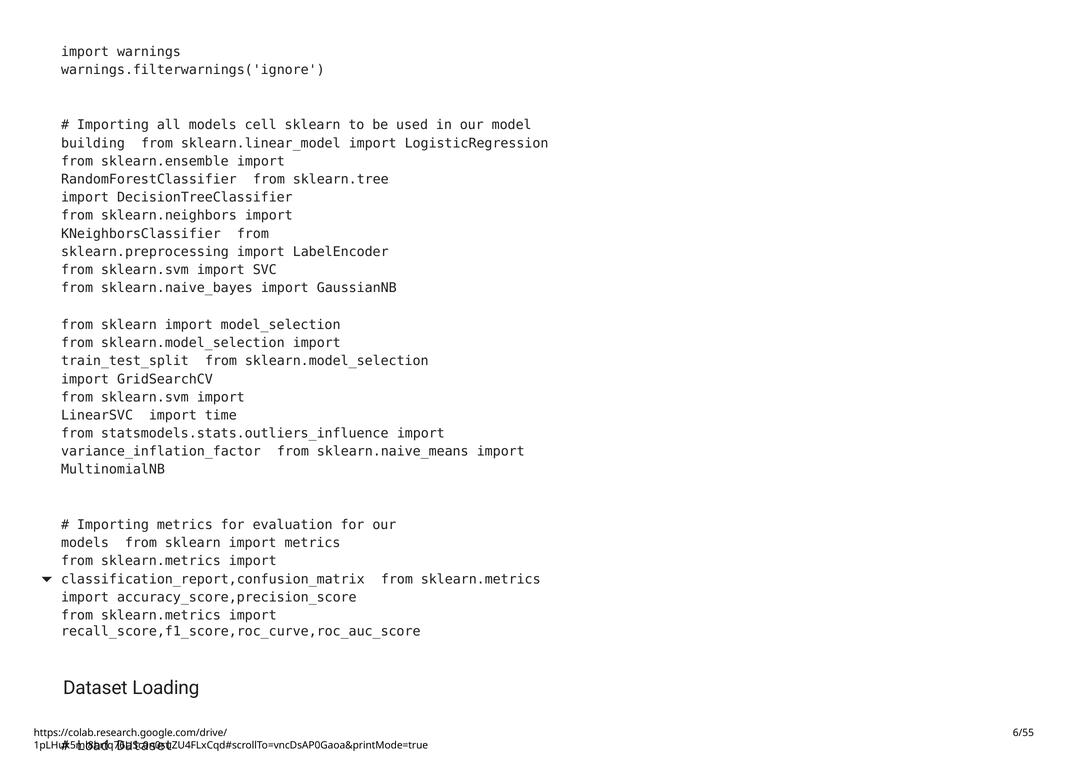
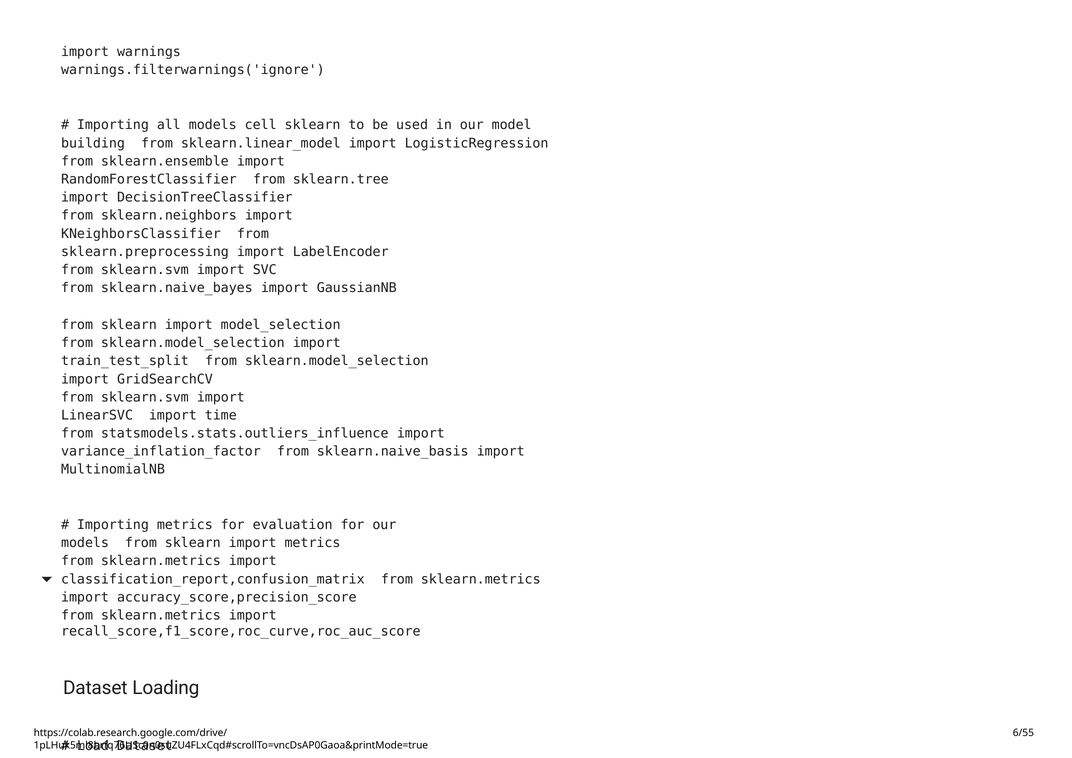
sklearn.naive_means: sklearn.naive_means -> sklearn.naive_basis (393, 451)
